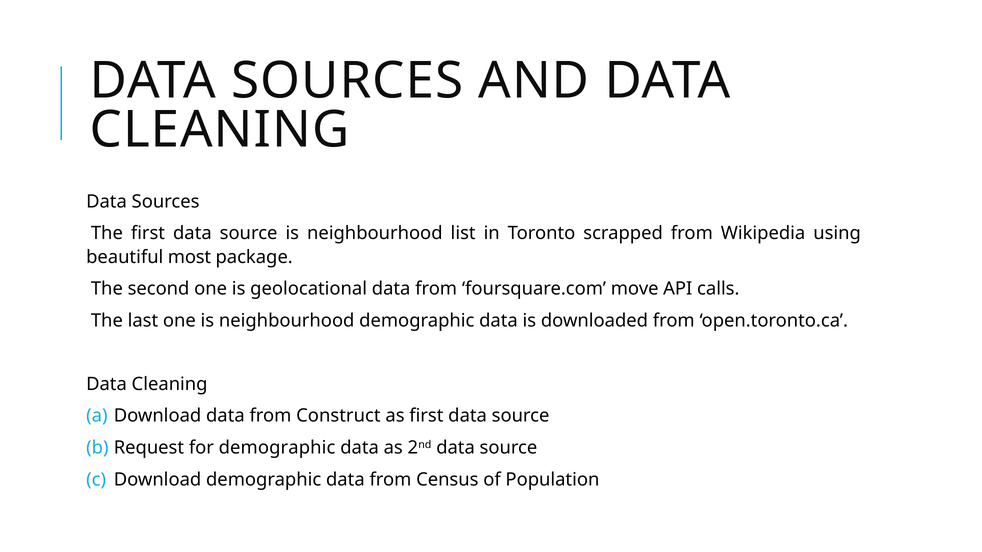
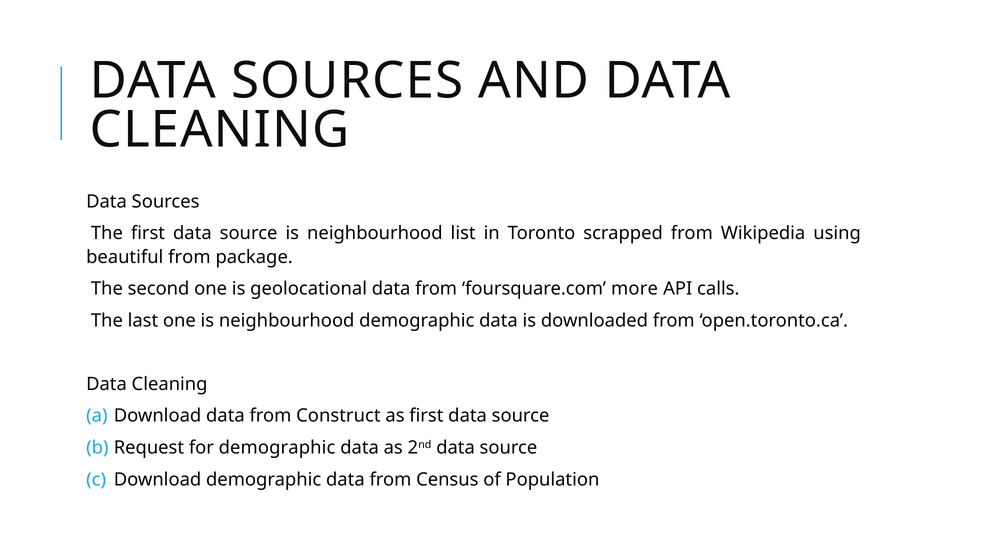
beautiful most: most -> from (189, 257)
move: move -> more (635, 289)
